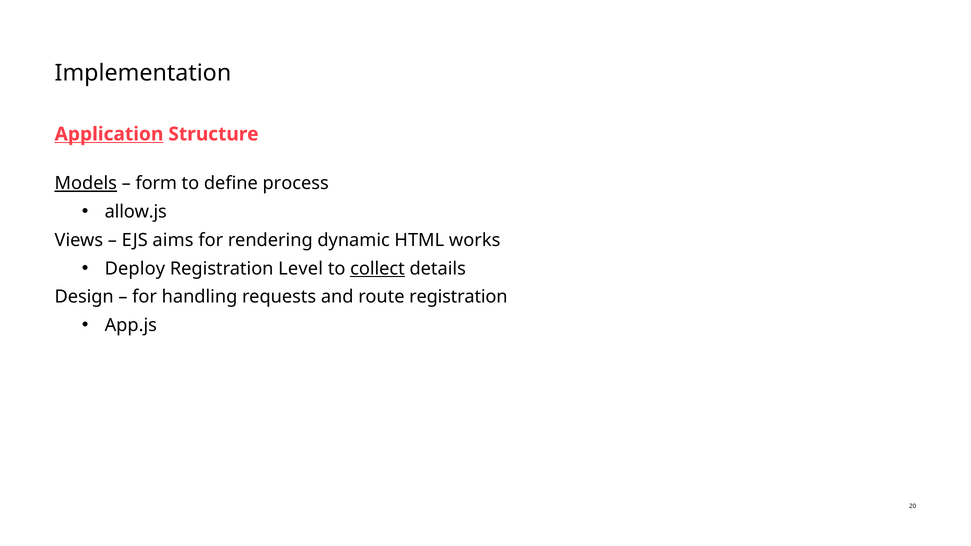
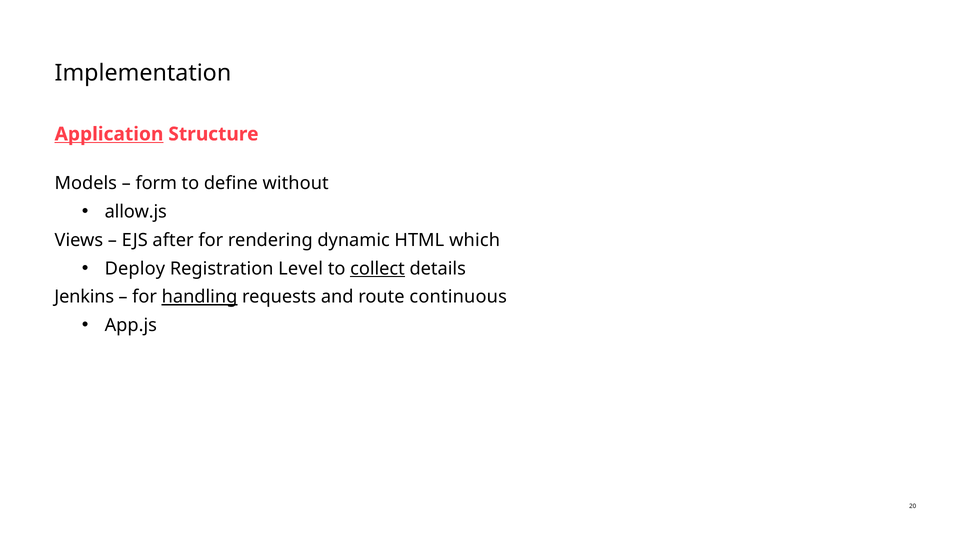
Models underline: present -> none (86, 183)
process: process -> without (296, 183)
aims: aims -> after (173, 240)
works: works -> which (475, 240)
Design: Design -> Jenkins (84, 297)
handling underline: none -> present (200, 297)
route registration: registration -> continuous (458, 297)
